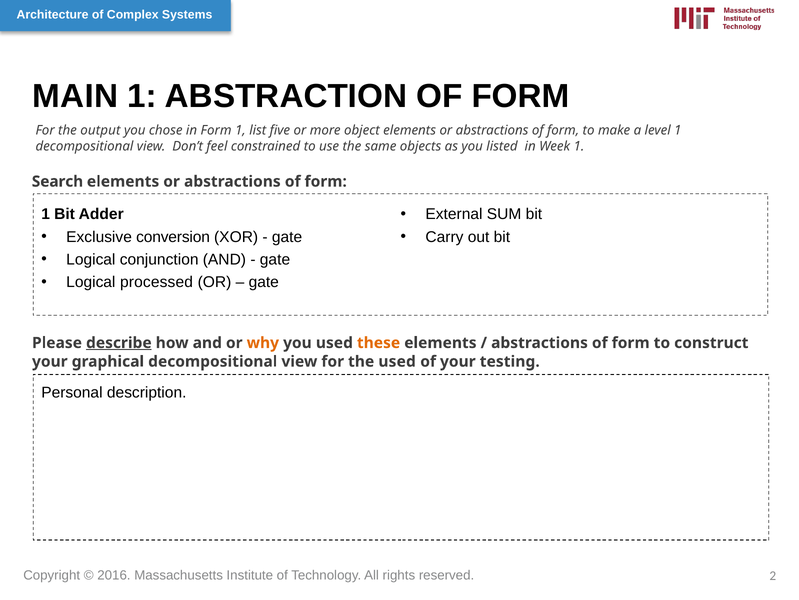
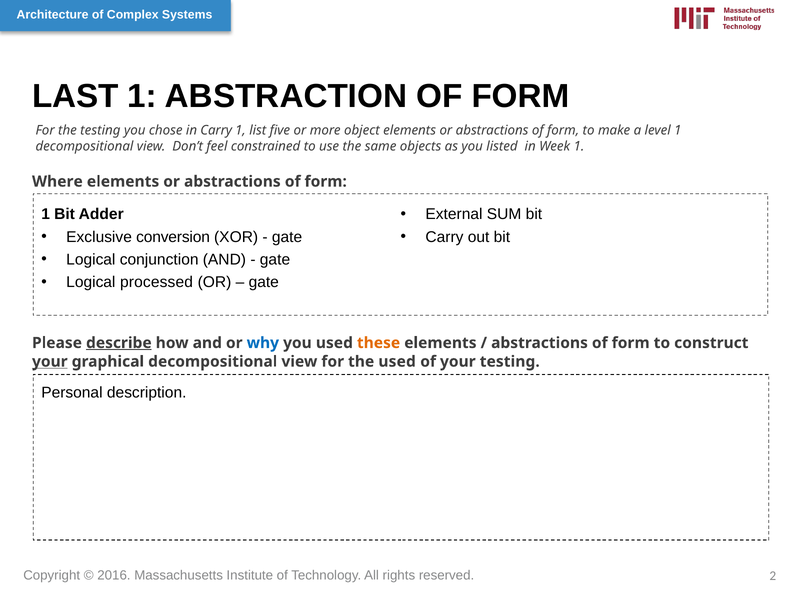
MAIN: MAIN -> LAST (75, 96)
the output: output -> testing (100, 130)
in Form: Form -> Carry (216, 130)
Search: Search -> Where (57, 181)
why colour: orange -> blue (263, 342)
your underline: none -> present (50, 361)
